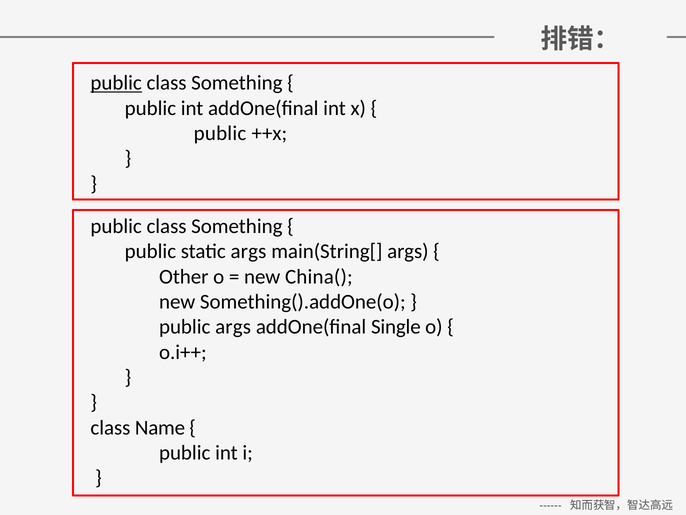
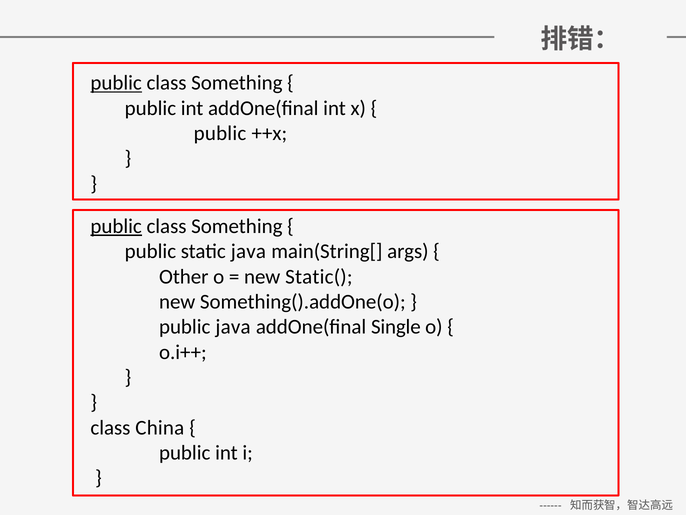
public underline: none -> present (116, 226)
static args: args -> java (248, 251)
China(: China( -> Static( (319, 276)
public args: args -> java (233, 327)
Name: Name -> China (160, 427)
